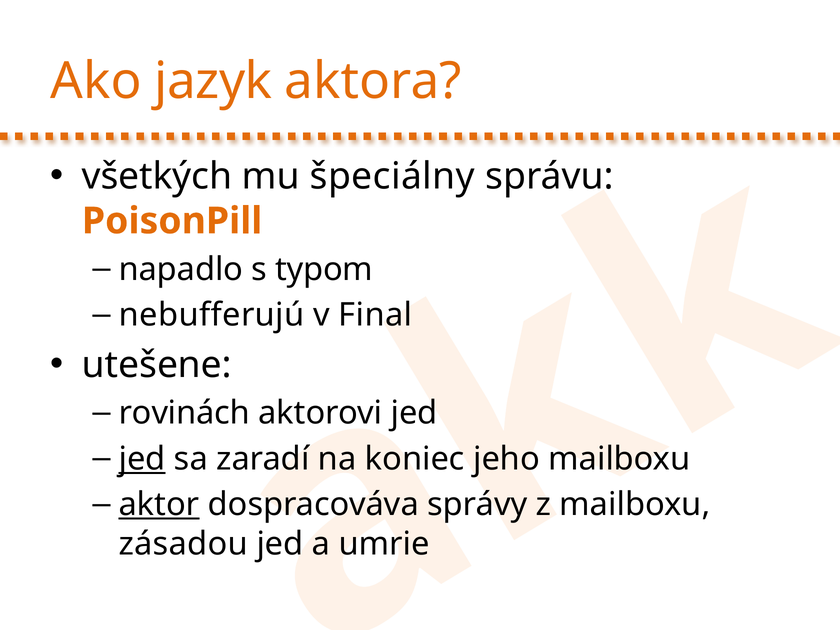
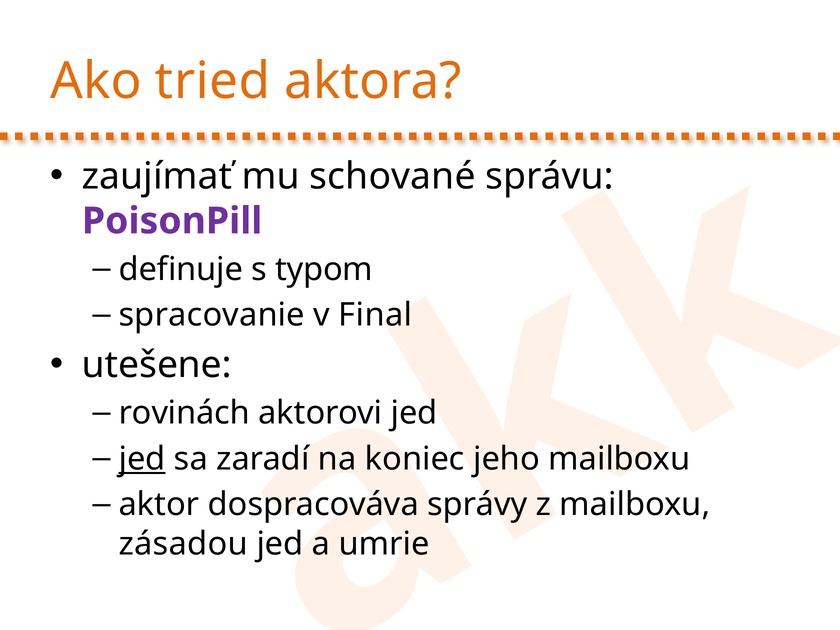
jazyk: jazyk -> tried (213, 81)
všetkých: všetkých -> zaujímať (157, 176)
špeciálny: špeciálny -> schované (392, 176)
PoisonPill colour: orange -> purple (172, 221)
napadlo: napadlo -> definuje (181, 269)
nebufferujú: nebufferujú -> spracovanie (212, 315)
aktor underline: present -> none (159, 505)
